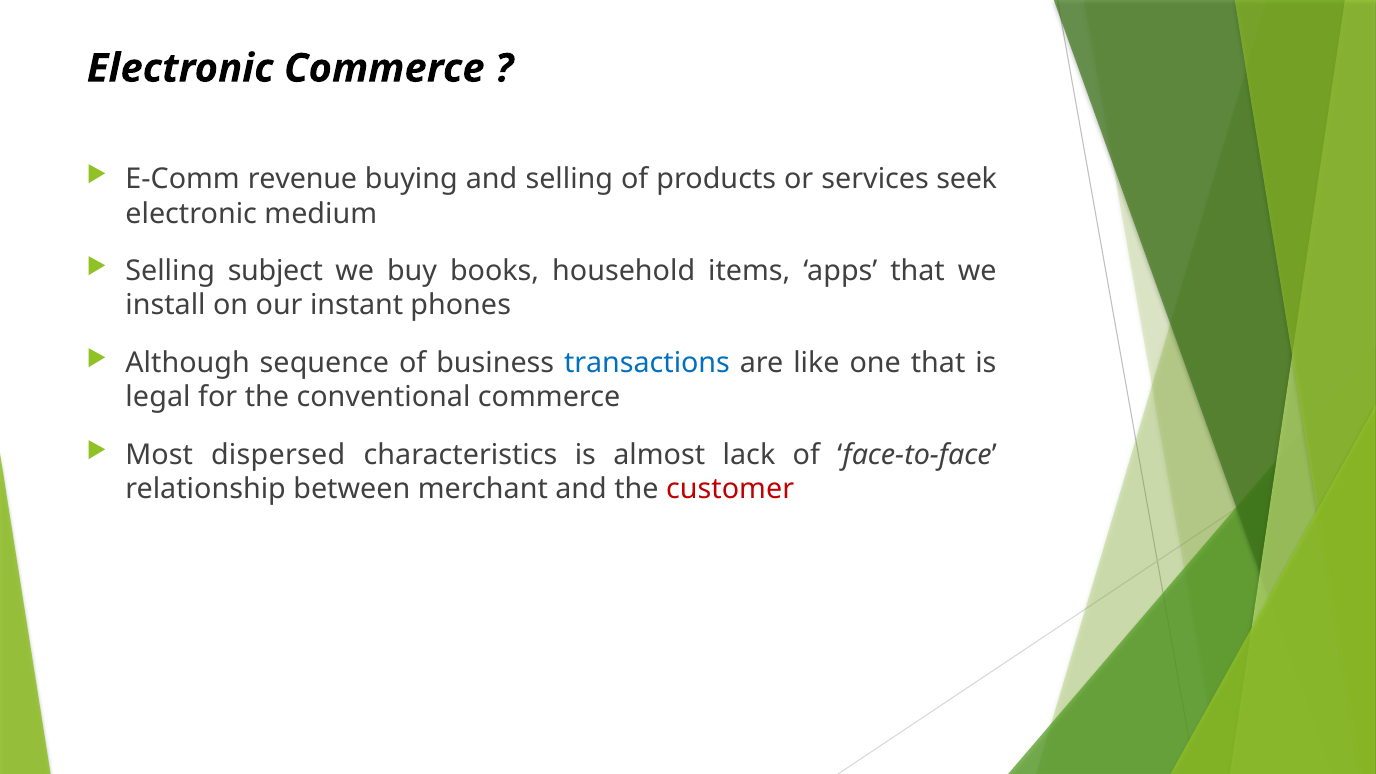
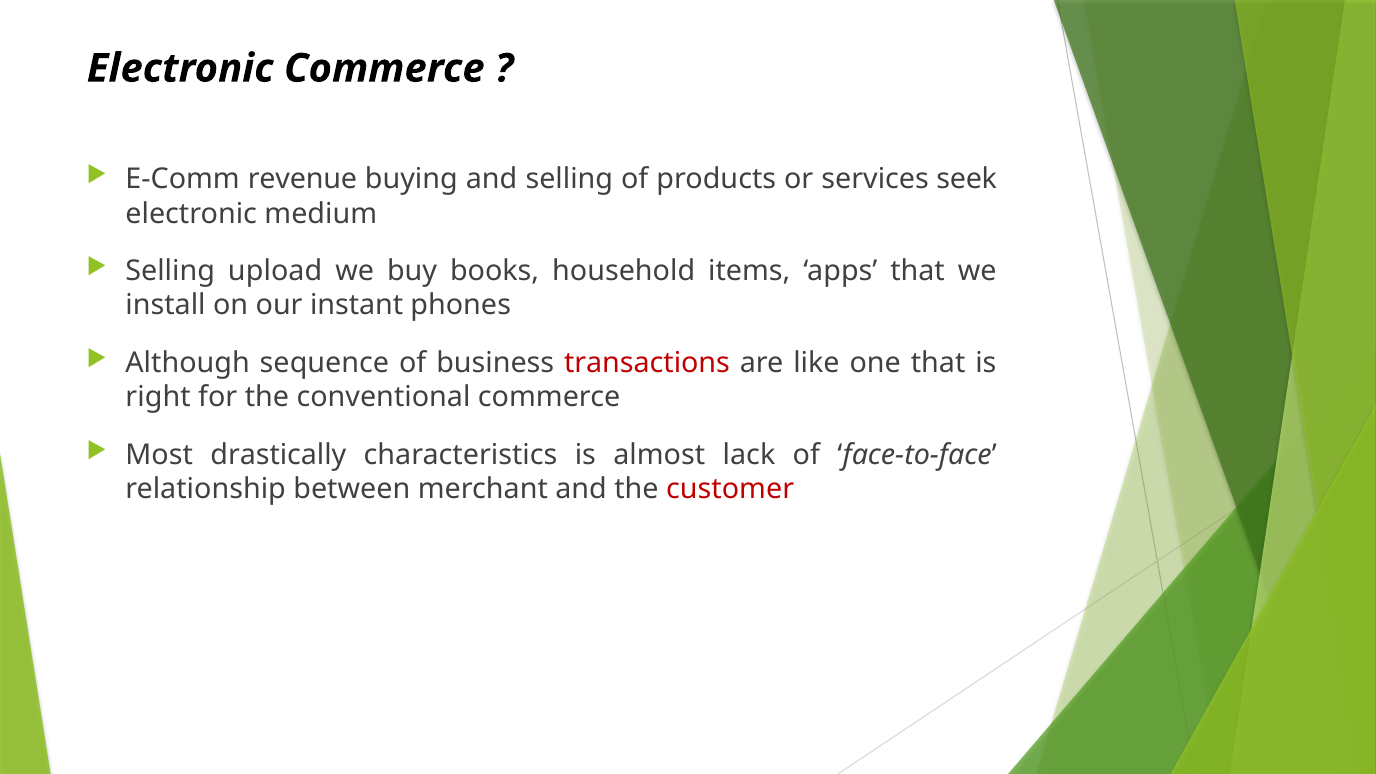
subject: subject -> upload (275, 271)
transactions colour: blue -> red (647, 363)
legal: legal -> right (158, 397)
dispersed: dispersed -> drastically (278, 455)
